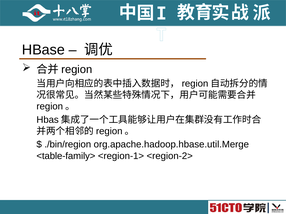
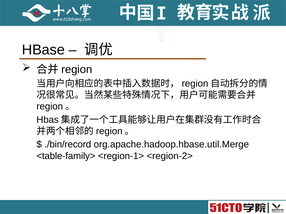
./bin/region: ./bin/region -> ./bin/record (68, 145)
